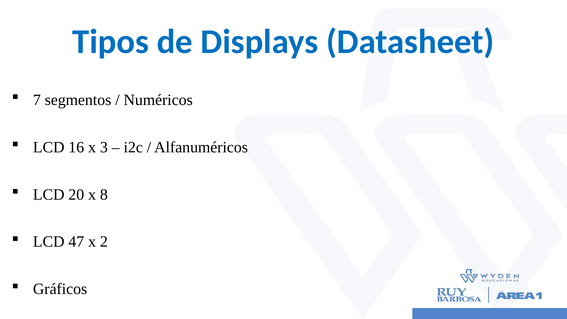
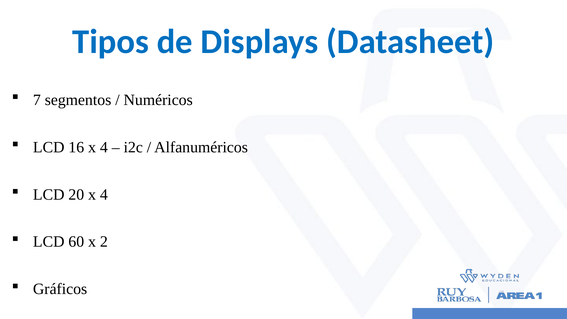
16 x 3: 3 -> 4 (104, 147)
20 x 8: 8 -> 4 (104, 194)
47: 47 -> 60 (76, 242)
